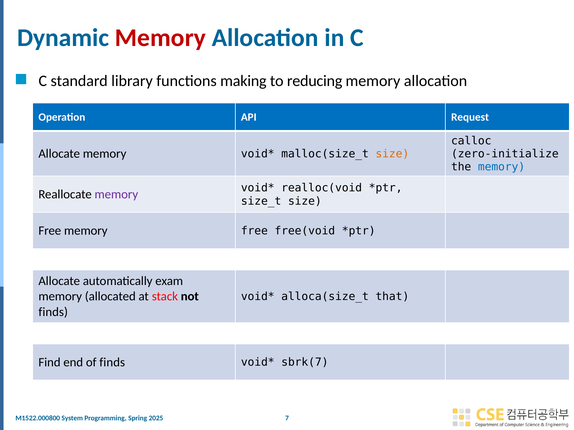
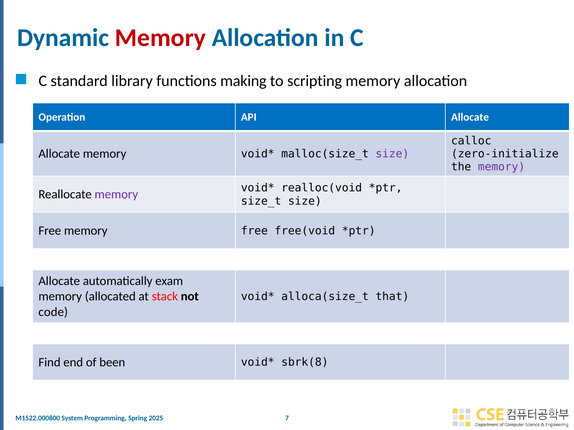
reducing: reducing -> scripting (315, 81)
API Request: Request -> Allocate (470, 117)
size colour: orange -> purple (392, 154)
memory colour: blue -> purple (502, 167)
finds: finds -> code (53, 312)
of finds: finds -> been (112, 363)
sbrk(7: sbrk(7 -> sbrk(8 (305, 363)
